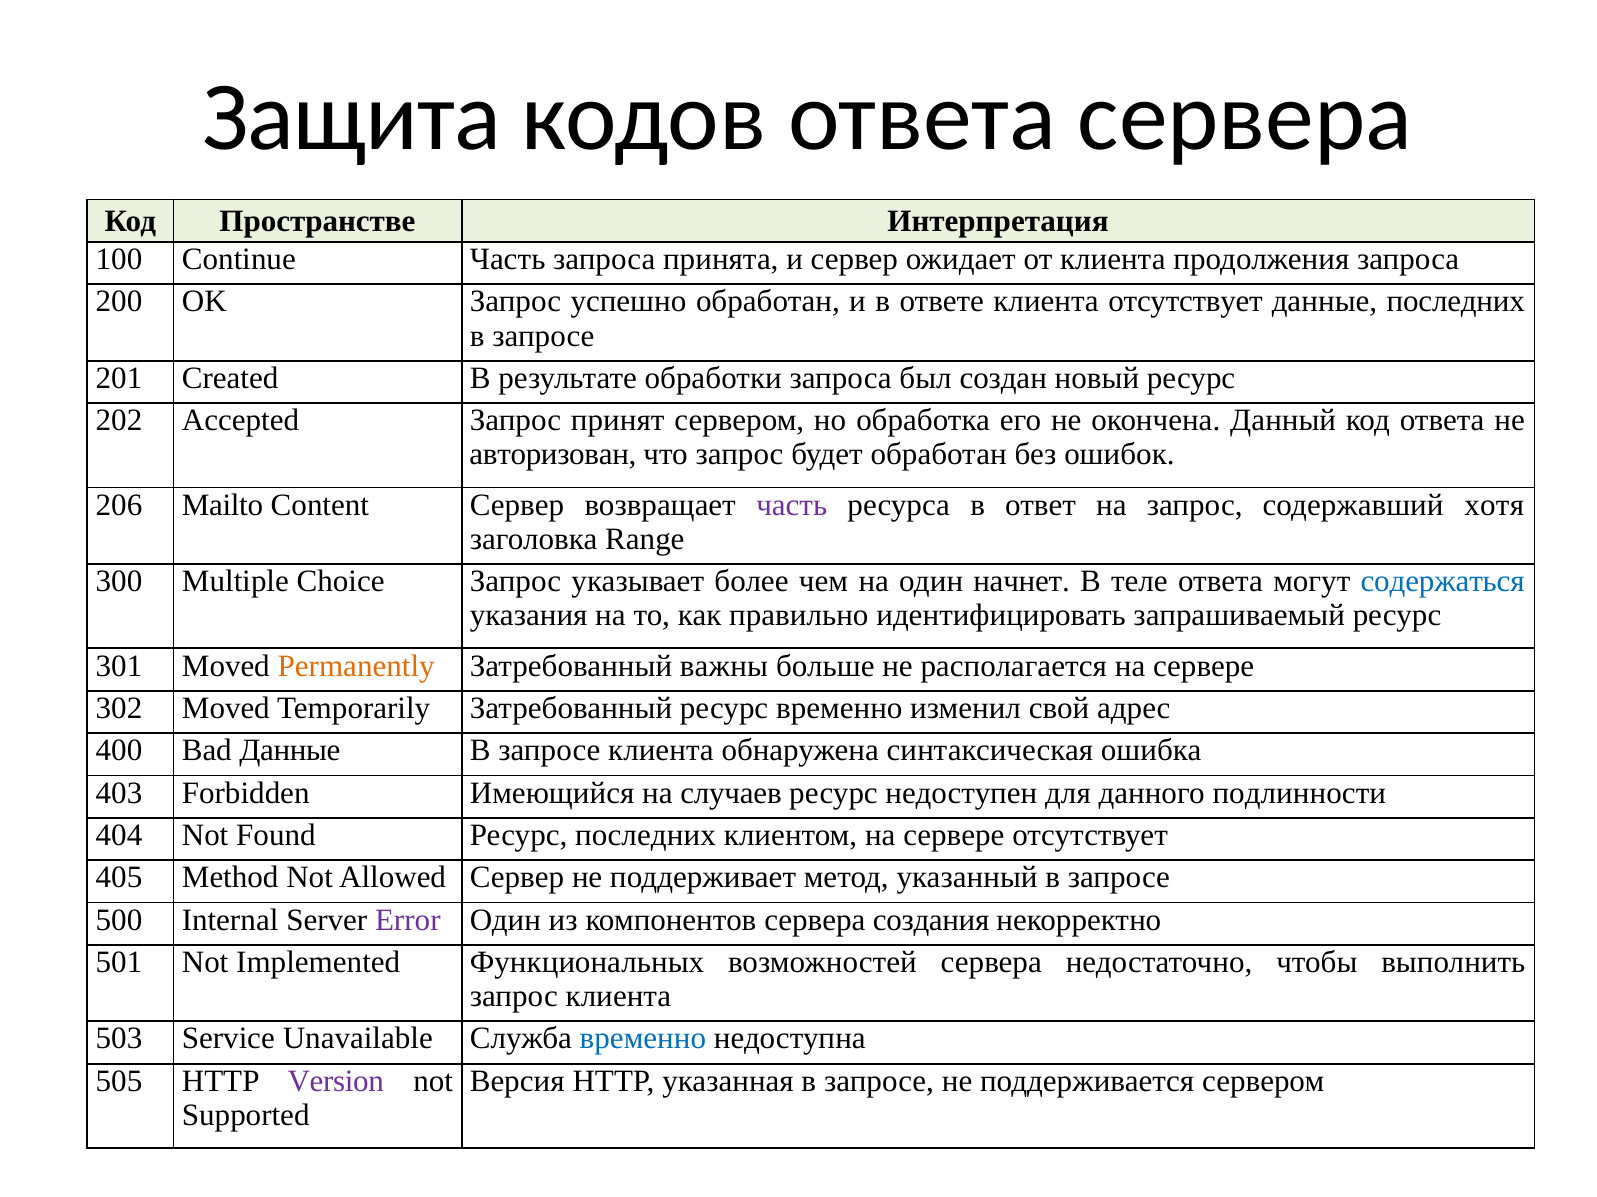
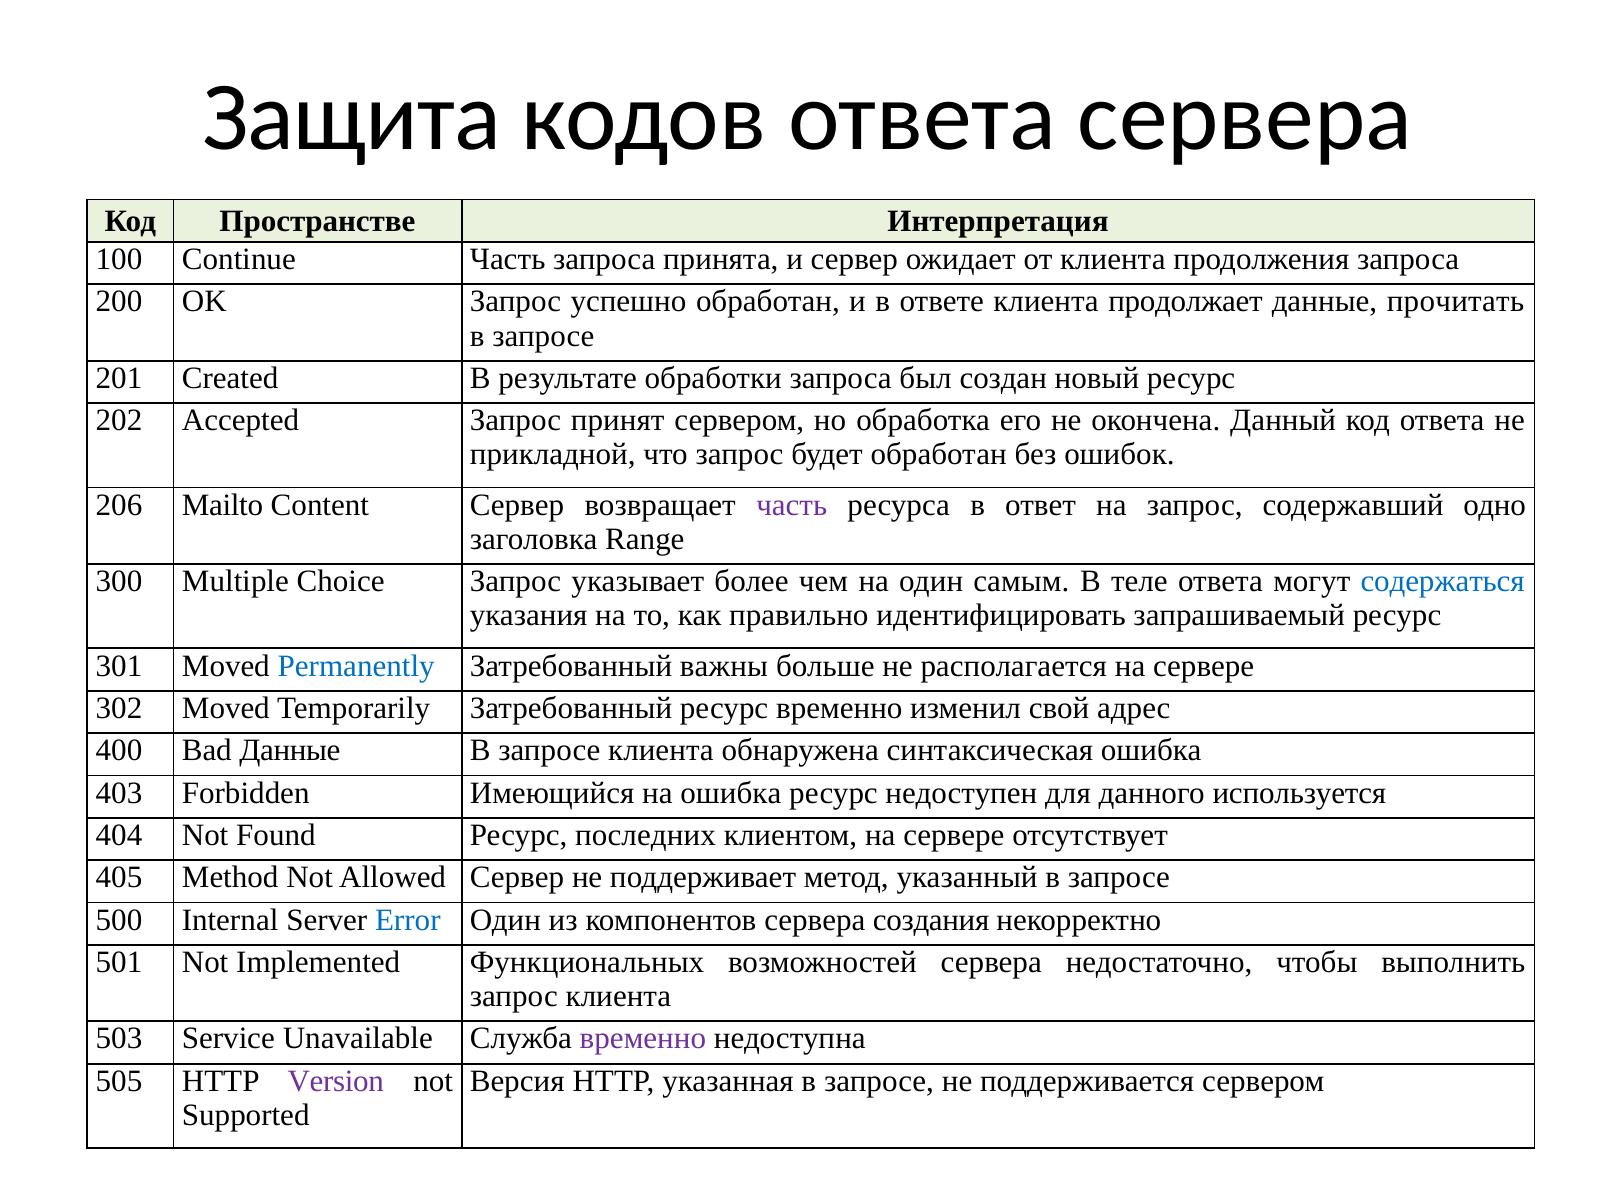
клиента отсутствует: отсутствует -> продолжает (1186, 302)
данные последних: последних -> прочитать (1456, 302)
авторизован: авторизован -> прикладной (553, 455)
хотя: хотя -> одно (1495, 505)
начнет: начнет -> самым (1021, 582)
Permanently colour: orange -> blue (356, 666)
на случаев: случаев -> ошибка (731, 793)
подлинности: подлинности -> используется (1299, 793)
Error colour: purple -> blue (408, 920)
временно colour: blue -> purple (643, 1039)
